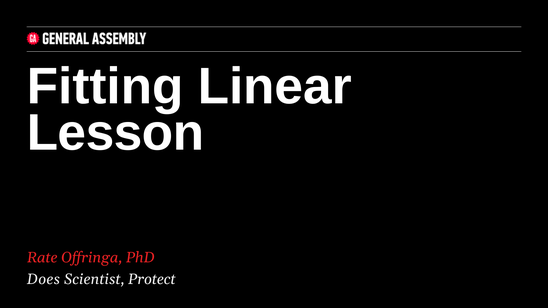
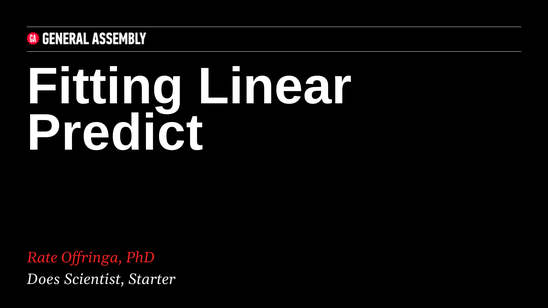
Lesson: Lesson -> Predict (115, 133)
Protect: Protect -> Starter (152, 279)
